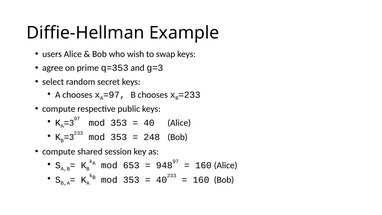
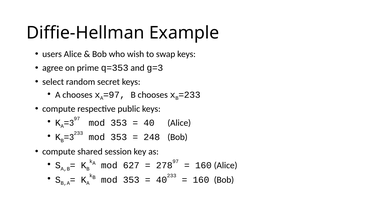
653: 653 -> 627 (131, 165)
948: 948 -> 278 (164, 165)
